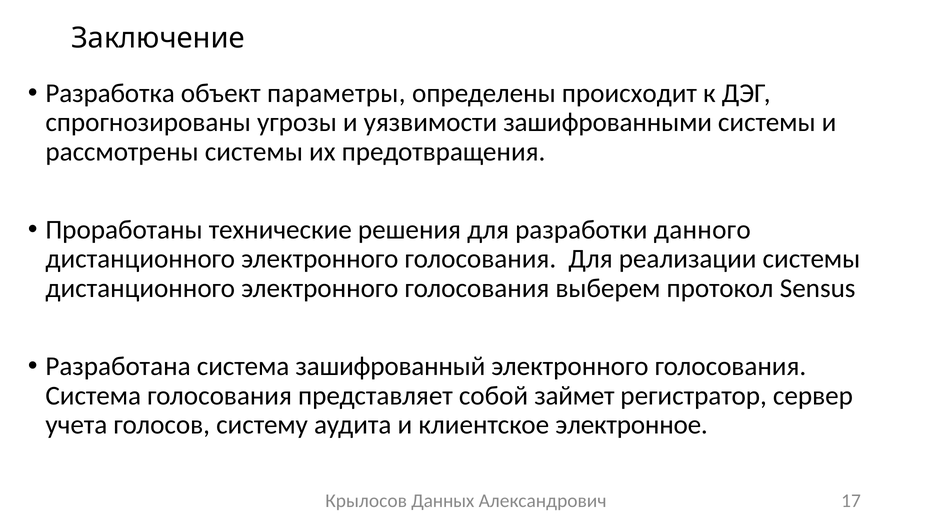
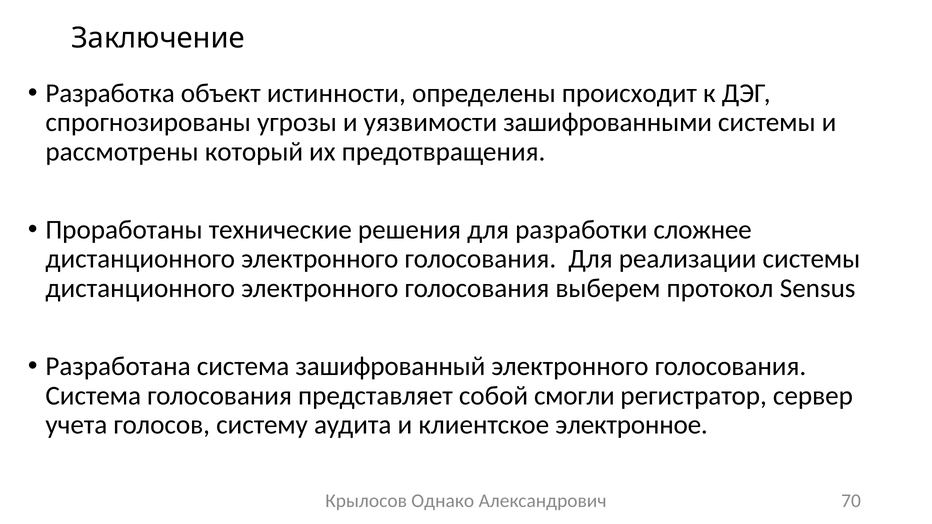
параметры: параметры -> истинности (336, 93)
рассмотрены системы: системы -> который (254, 152)
данного: данного -> сложнее (703, 230)
займет: займет -> смогли (574, 396)
Данных: Данных -> Однако (443, 501)
17: 17 -> 70 (851, 501)
